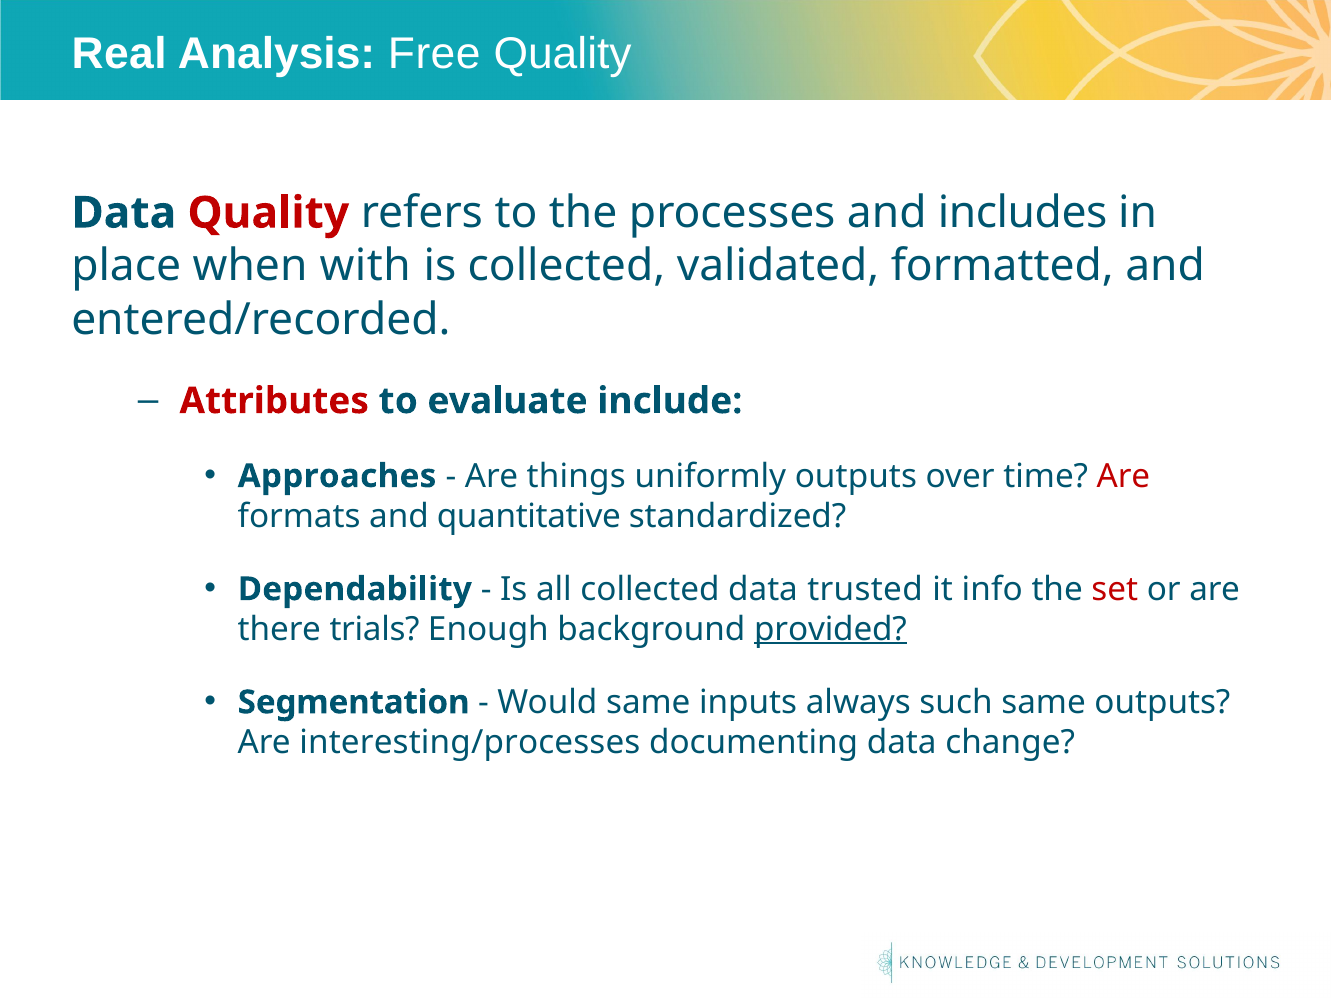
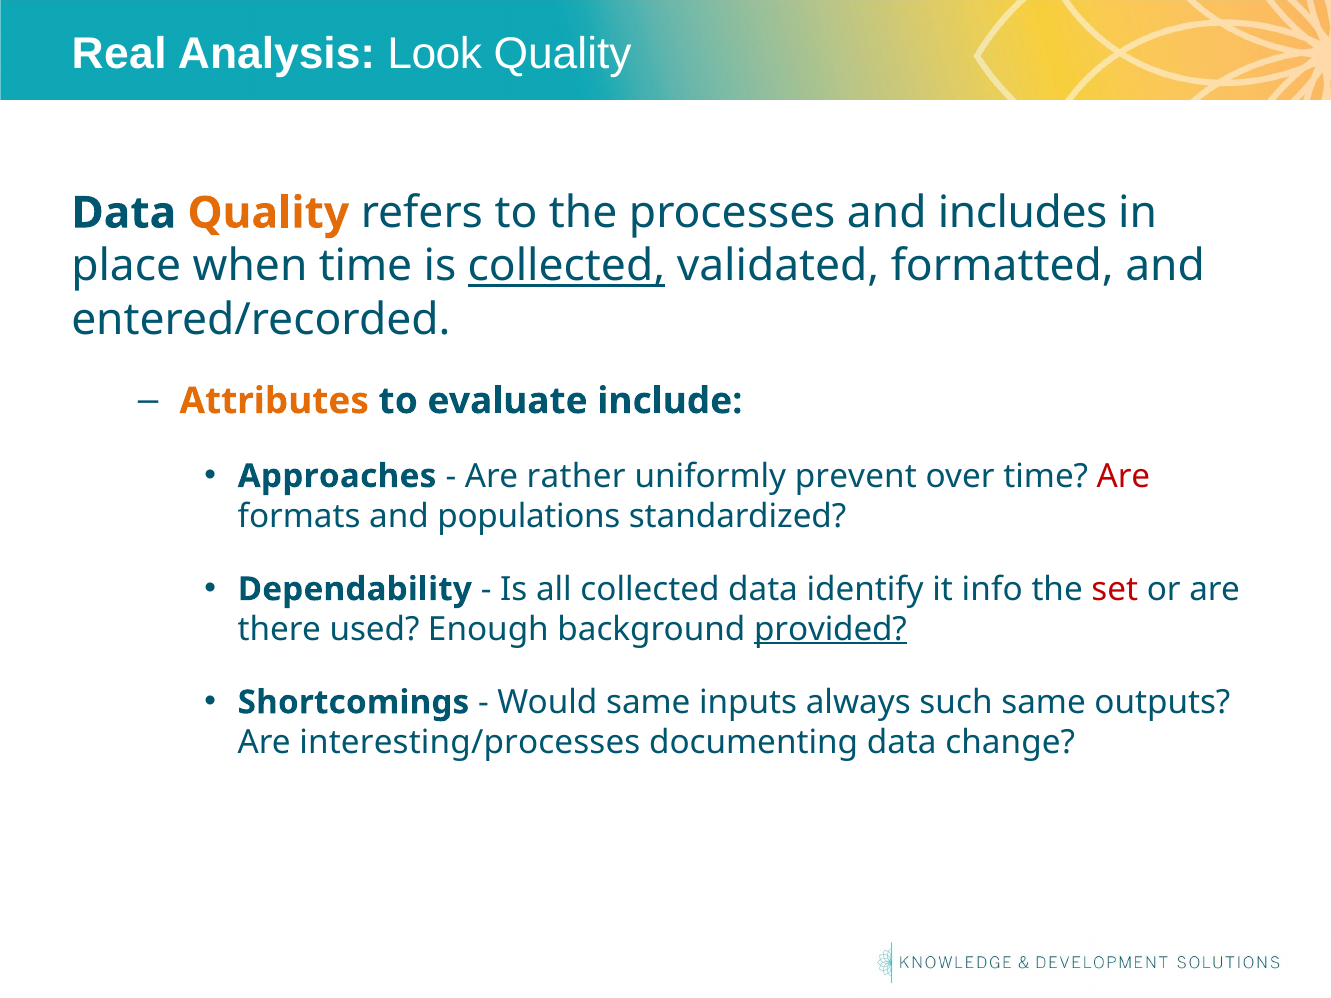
Free: Free -> Look (435, 54)
Quality colour: red -> orange (268, 213)
when with: with -> time (366, 266)
collected underline: none -> present (566, 266)
Attributes colour: red -> orange (274, 401)
things: things -> rather (576, 476)
uniformly outputs: outputs -> prevent (856, 476)
quantitative: quantitative -> populations (529, 516)
trusted: trusted -> identify (865, 589)
trials: trials -> used (374, 629)
Segmentation: Segmentation -> Shortcomings (353, 703)
